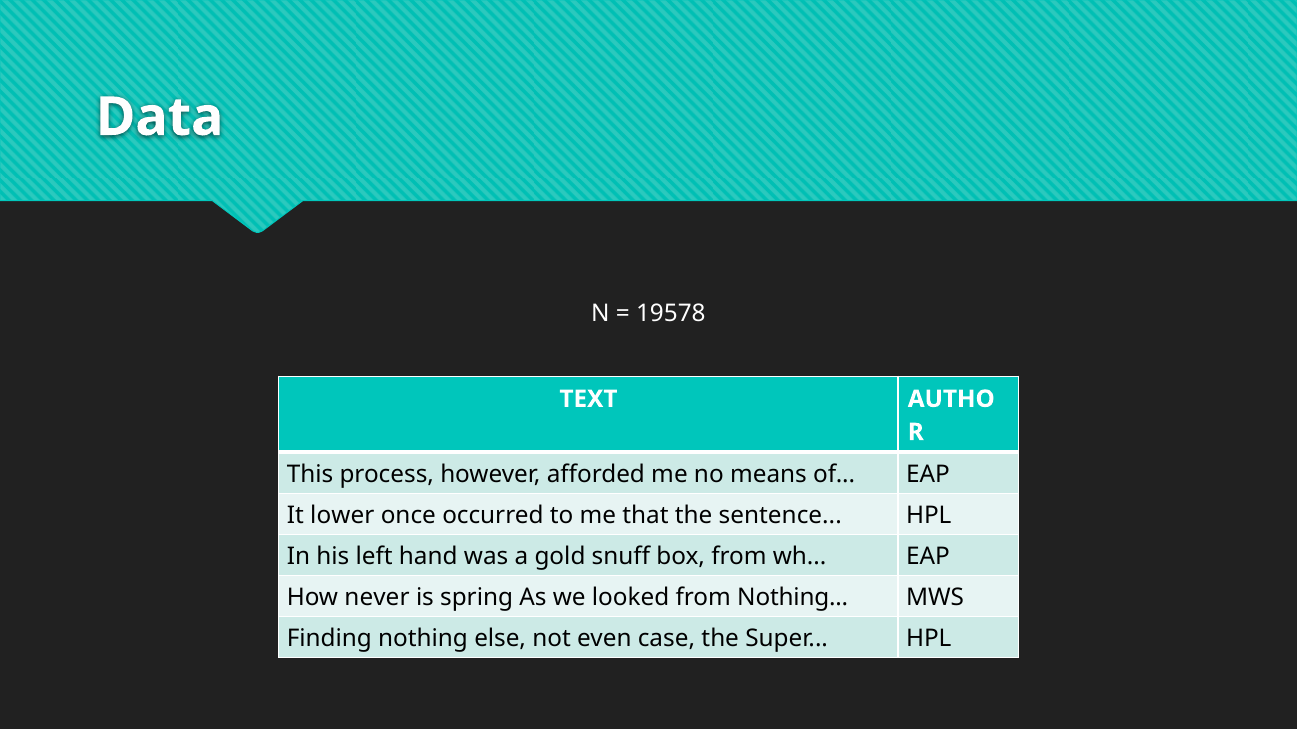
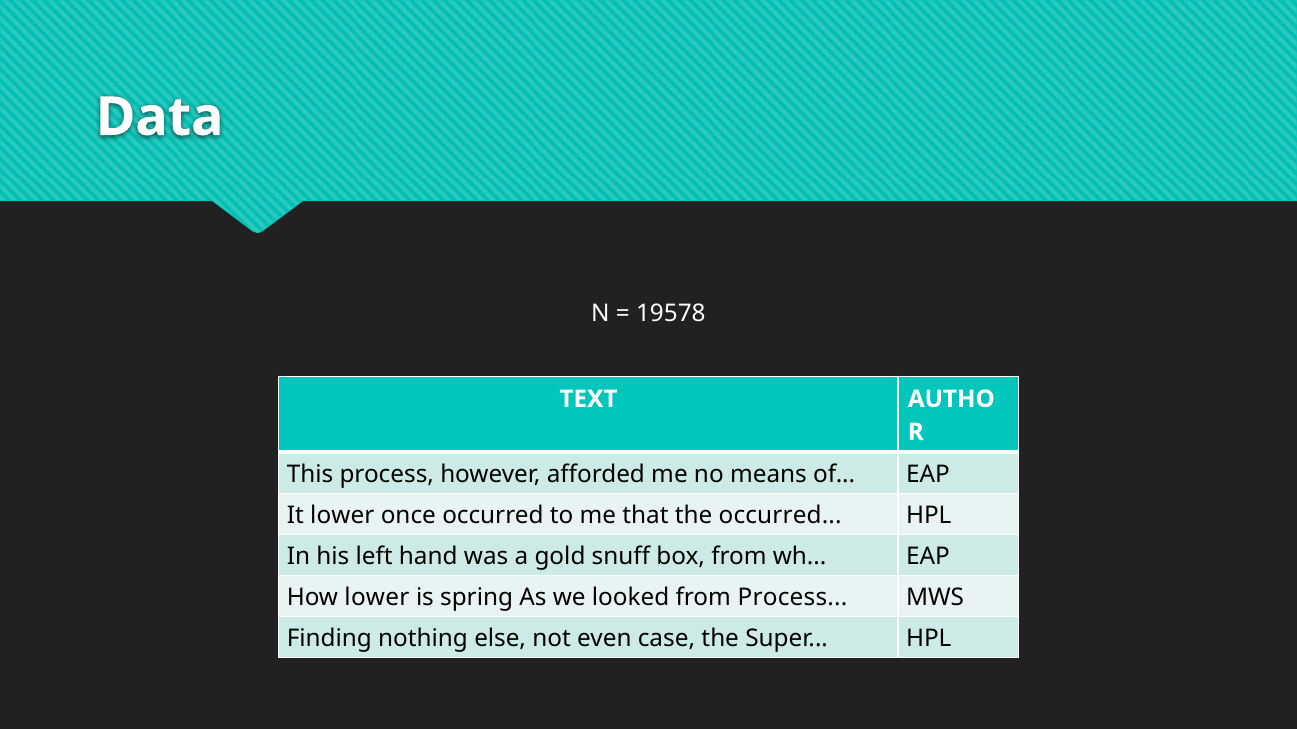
the sentence: sentence -> occurred (780, 516)
How never: never -> lower (377, 598)
from Nothing: Nothing -> Process (793, 598)
